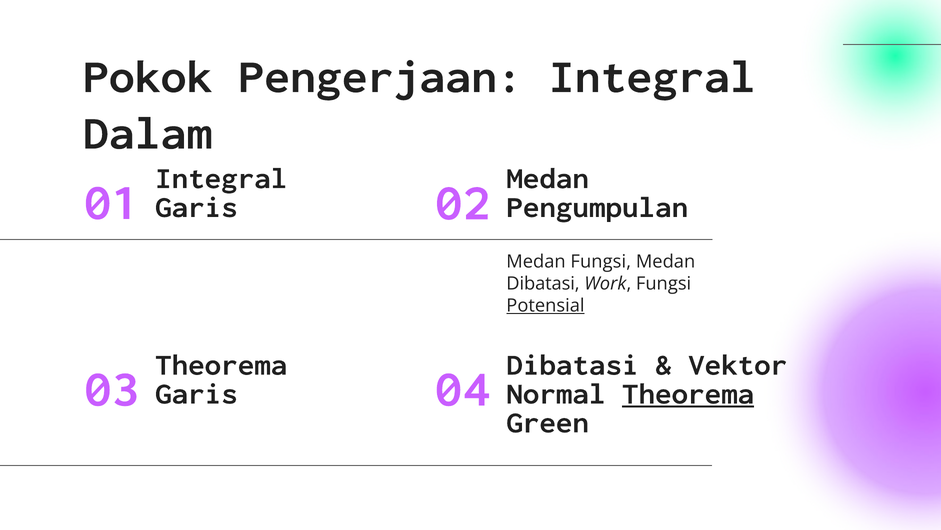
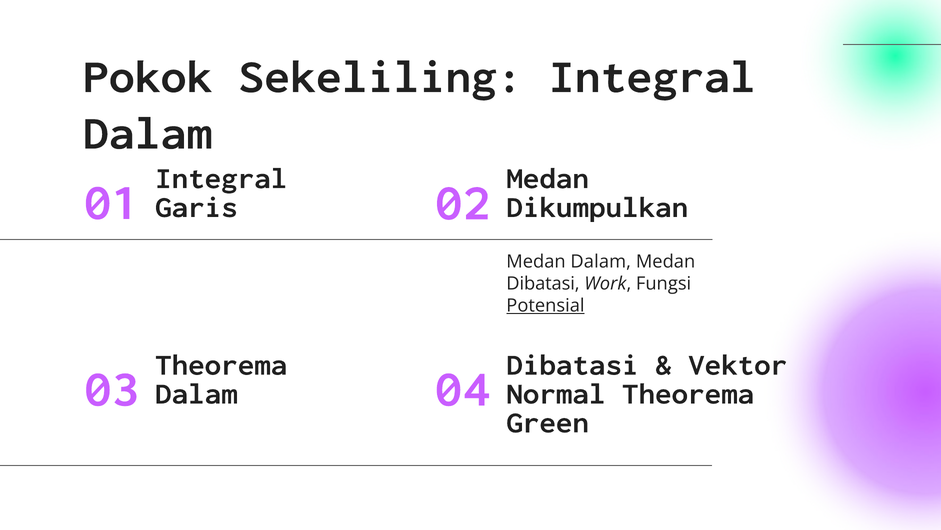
Pengerjaan: Pengerjaan -> Sekeliling (381, 76)
Pengumpulan: Pengumpulan -> Dikumpulkan (597, 207)
Medan Fungsi: Fungsi -> Dalam (601, 261)
Garis: Garis -> Dalam (196, 393)
Theorema underline: present -> none (688, 393)
